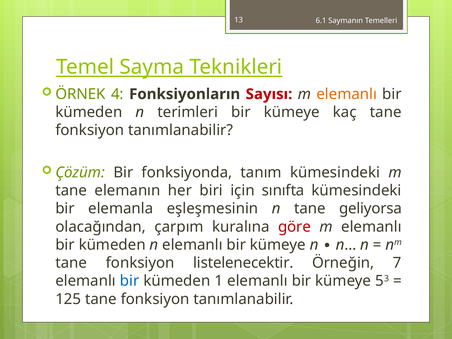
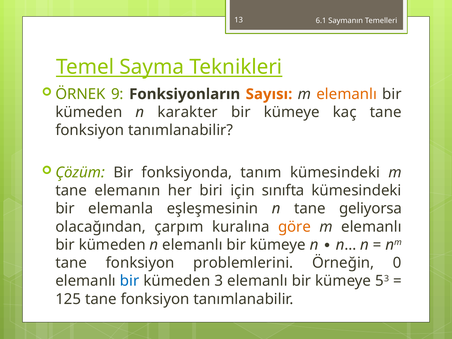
4: 4 -> 9 (117, 94)
Sayısı colour: red -> orange (269, 94)
terimleri: terimleri -> karakter (188, 112)
göre colour: red -> orange (294, 227)
listelenecektir: listelenecektir -> problemlerini (243, 263)
7: 7 -> 0 (397, 263)
1: 1 -> 3 (219, 281)
